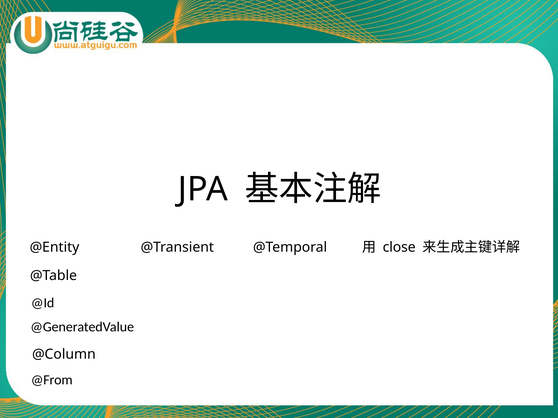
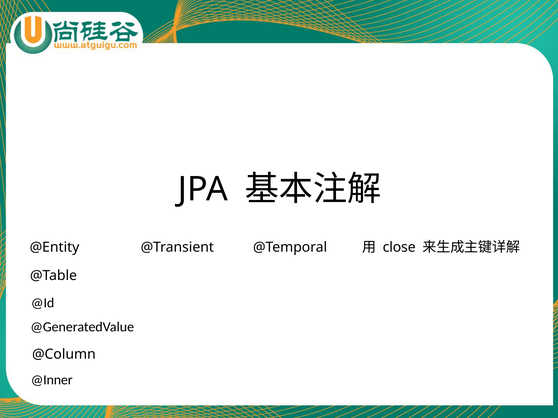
@From: @From -> @Inner (52, 380)
